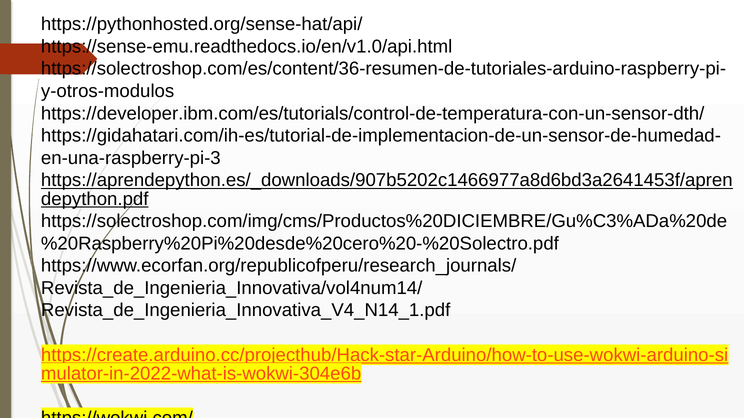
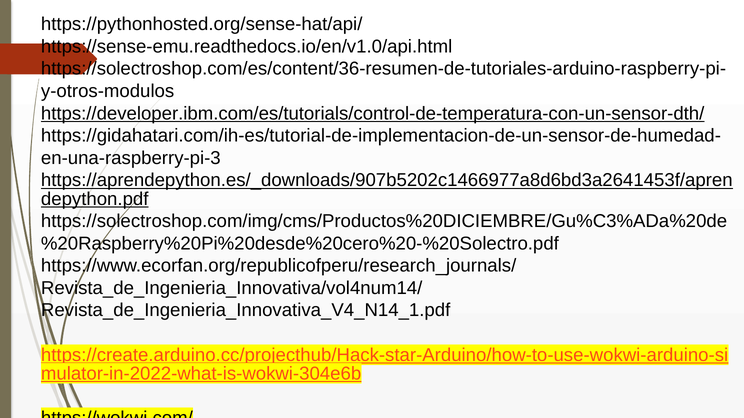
https://developer.ibm.com/es/tutorials/control-de-temperatura-con-un-sensor-dth/ underline: none -> present (373, 114)
